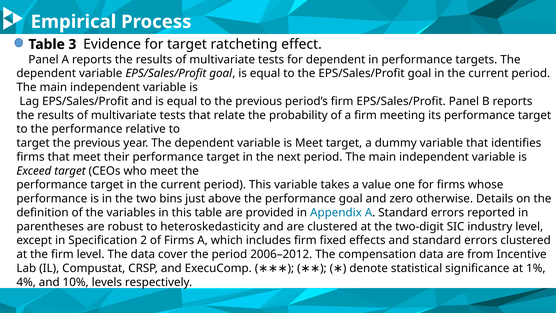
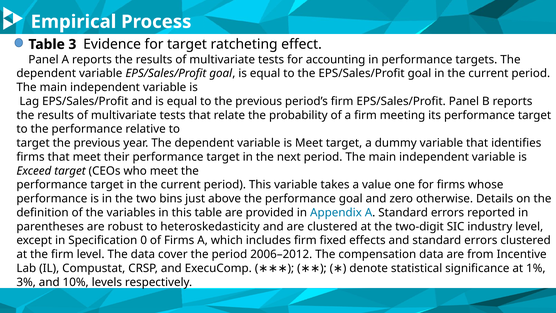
for dependent: dependent -> accounting (336, 59)
2: 2 -> 0 (144, 240)
4%: 4% -> 3% (26, 282)
